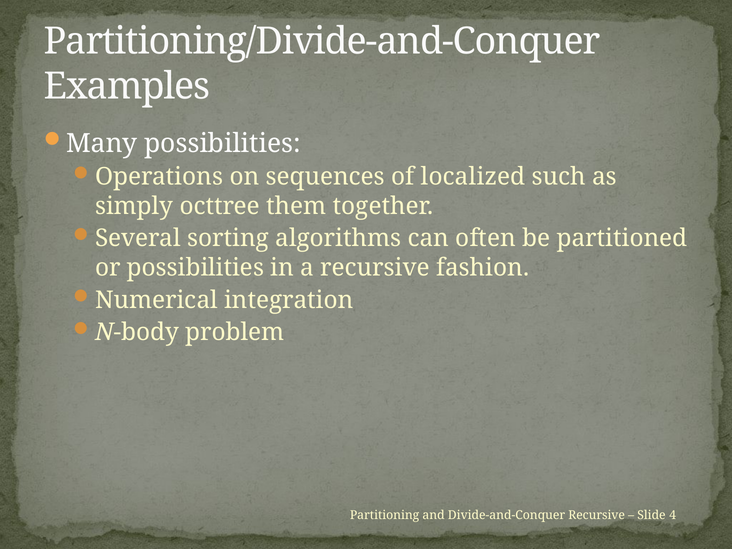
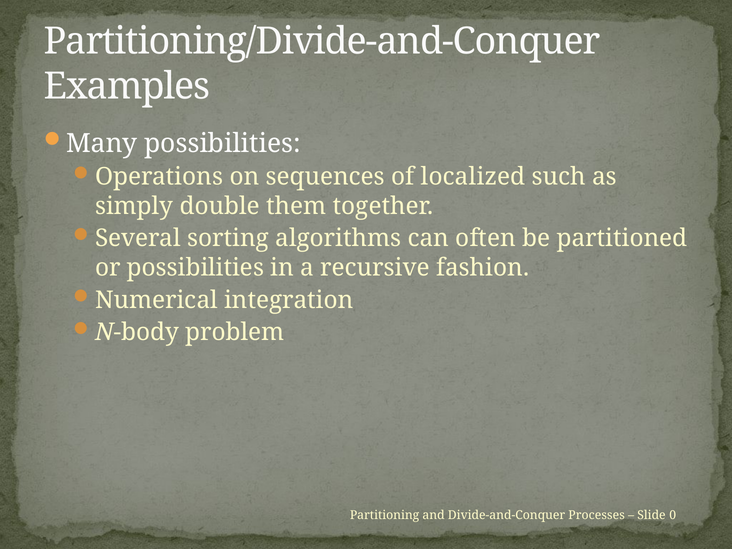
octtree: octtree -> double (220, 206)
Divide-and-Conquer Recursive: Recursive -> Processes (597, 515)
4: 4 -> 0 (673, 515)
